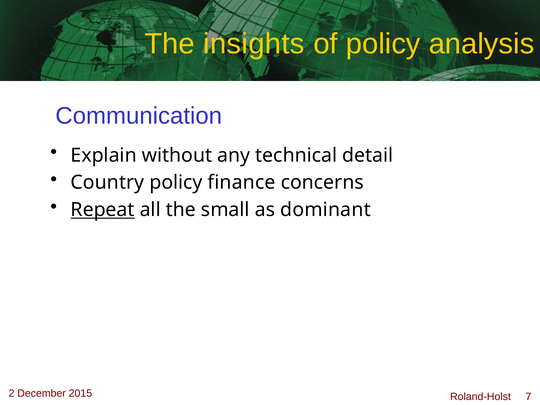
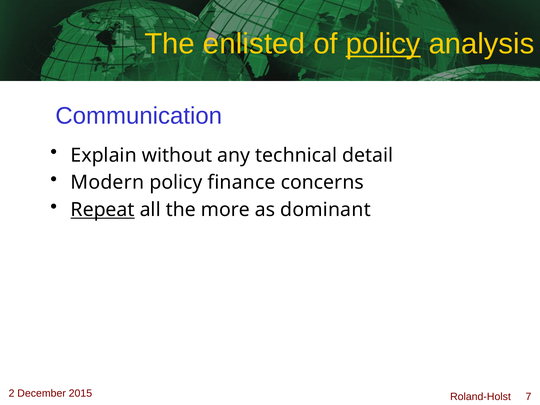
insights: insights -> enlisted (254, 44)
policy underline: none -> present (383, 44)
Country: Country -> Modern (107, 183)
small: small -> more (225, 210)
